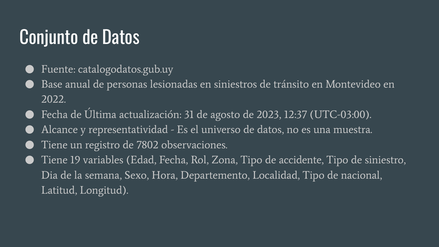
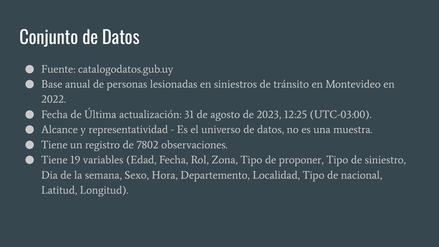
12:37: 12:37 -> 12:25 (296, 114)
accidente: accidente -> proponer (301, 160)
